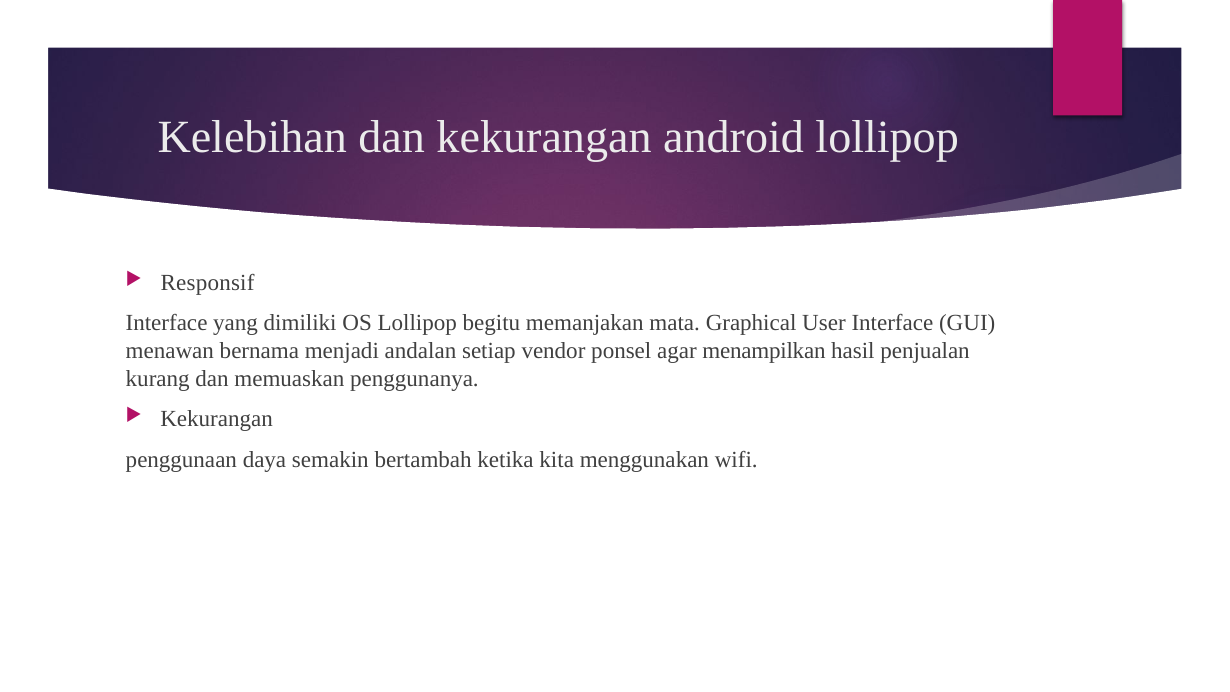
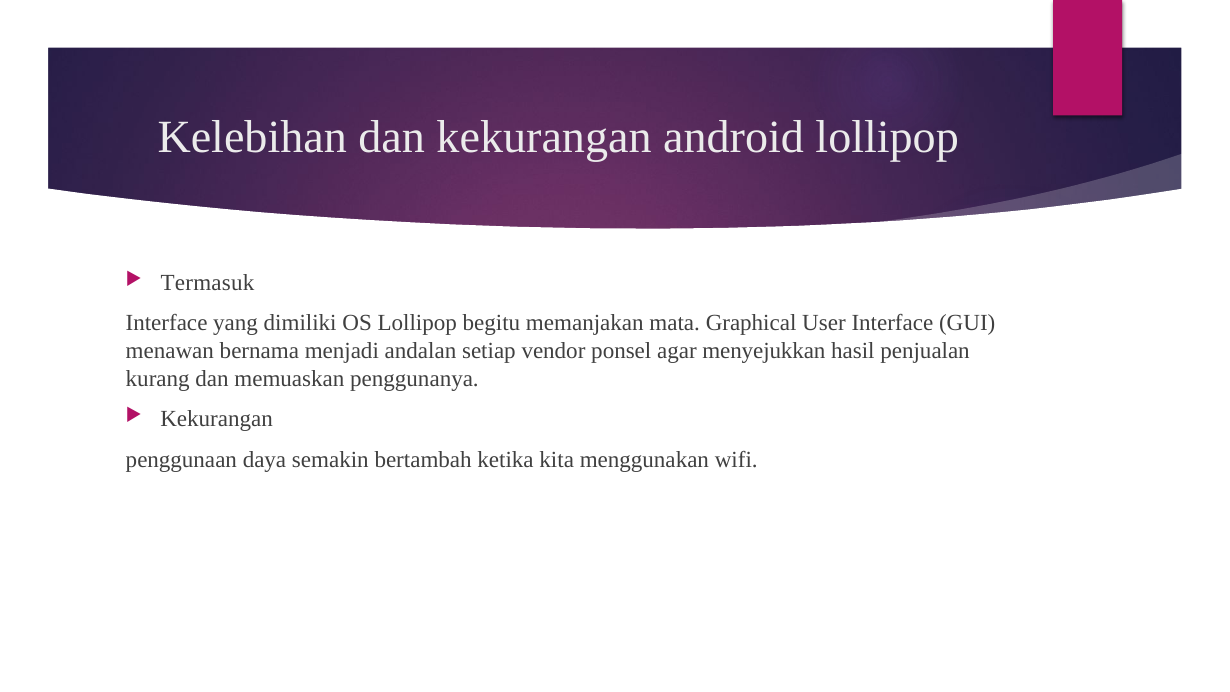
Responsif: Responsif -> Termasuk (208, 283)
menampilkan: menampilkan -> menyejukkan (764, 351)
